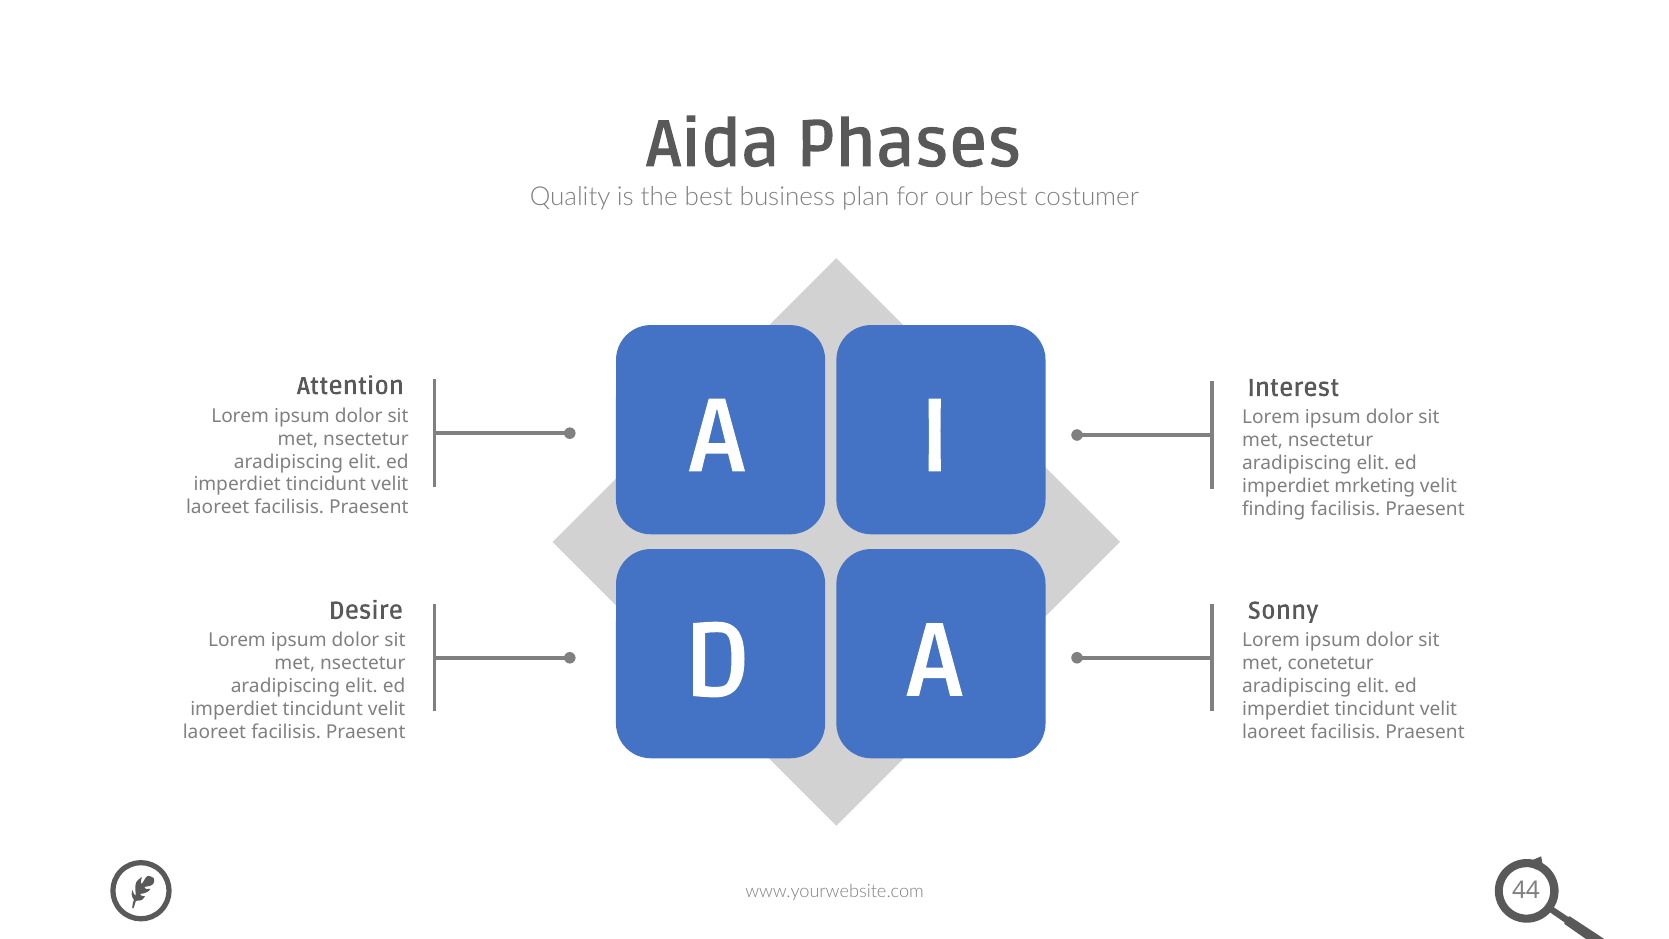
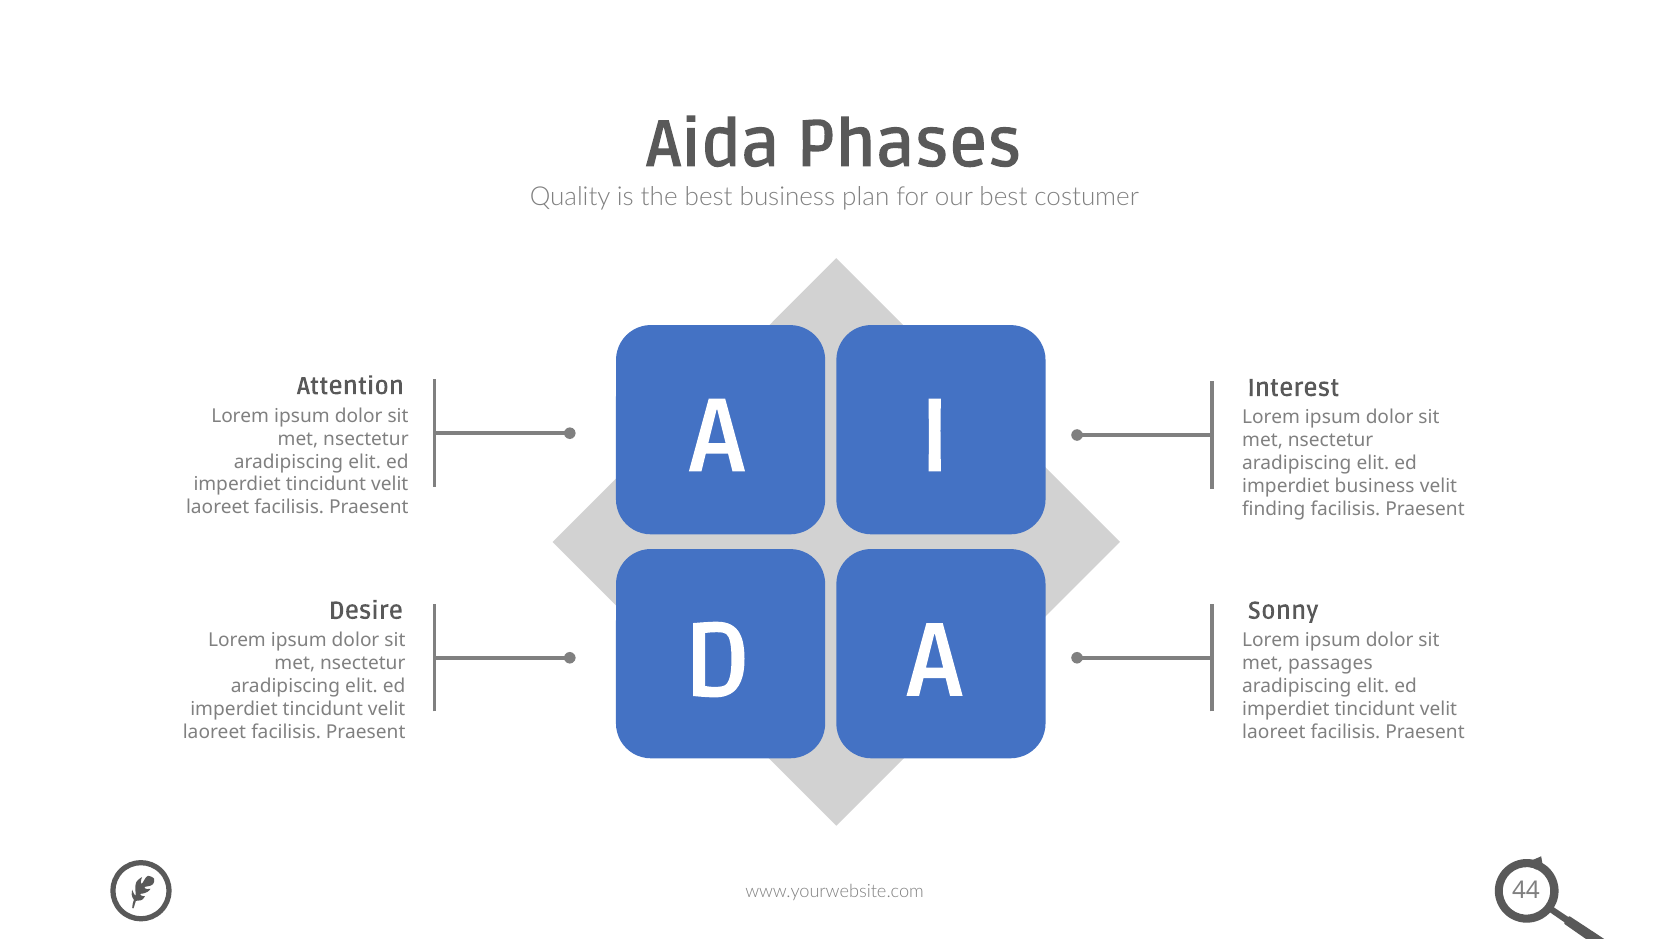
imperdiet mrketing: mrketing -> business (1375, 486)
conetetur: conetetur -> passages (1330, 663)
